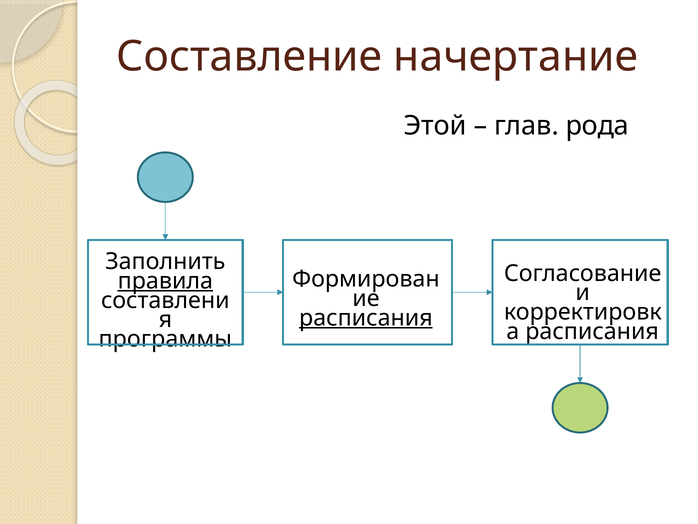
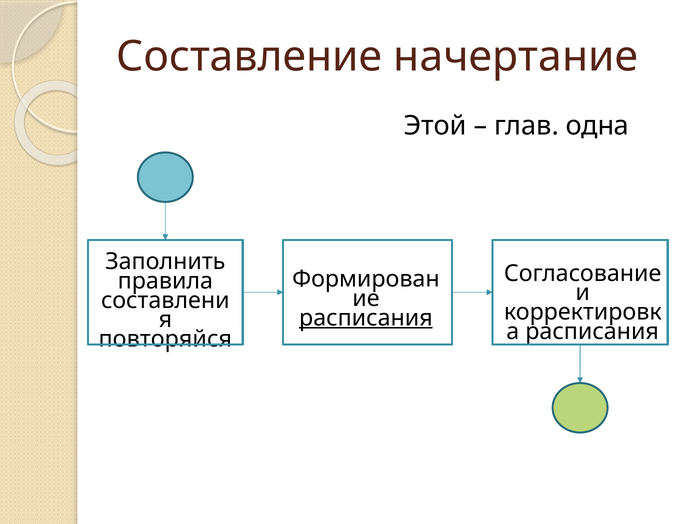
рода: рода -> одна (597, 126)
правила underline: present -> none (165, 281)
программы: программы -> повторяйся (165, 339)
